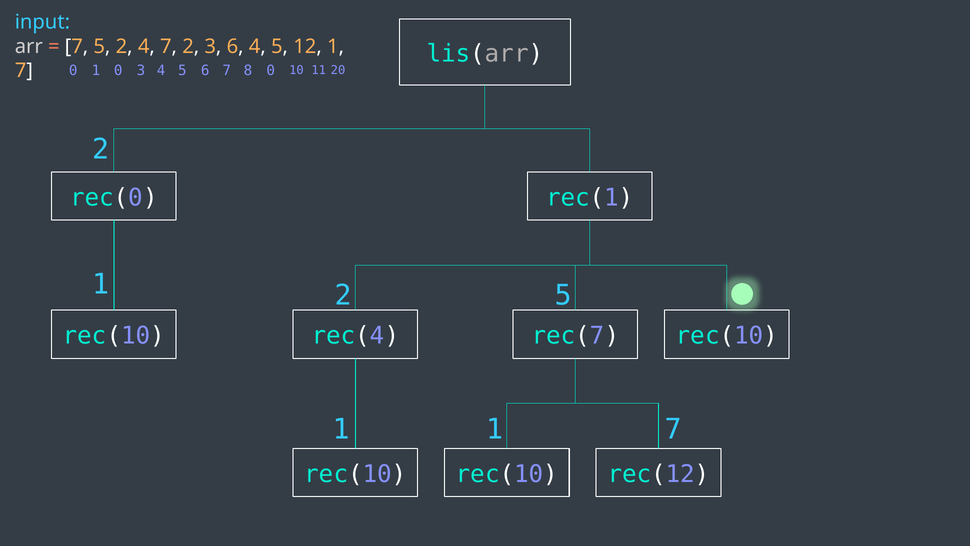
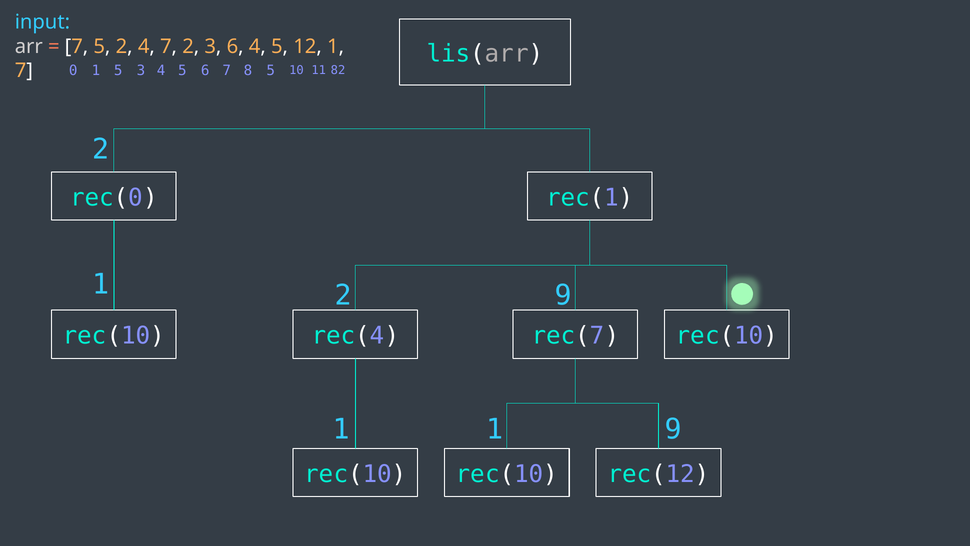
1 0: 0 -> 5 (118, 70)
8 0: 0 -> 5 (271, 70)
20: 20 -> 82 (338, 70)
2 5: 5 -> 9 (563, 295)
1 1 7: 7 -> 9 (673, 429)
